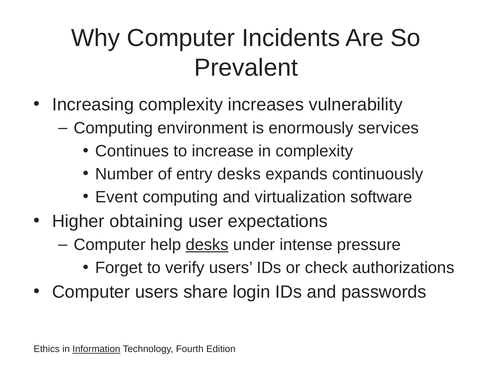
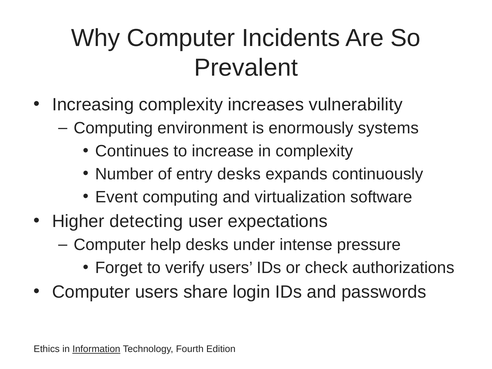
services: services -> systems (388, 128)
obtaining: obtaining -> detecting (146, 221)
desks underline: present -> none (207, 245)
